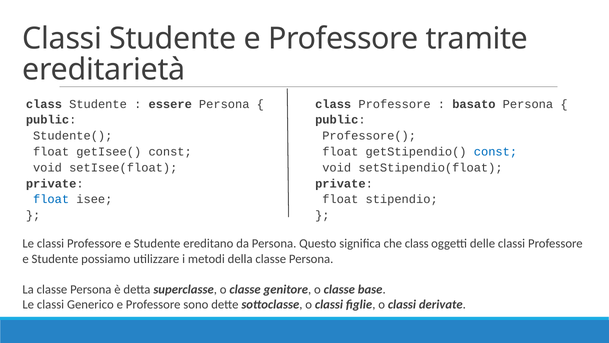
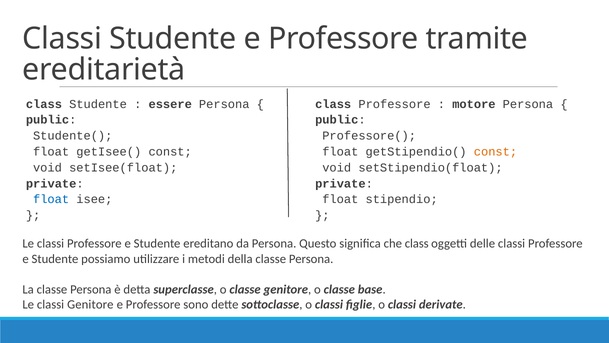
basato: basato -> motore (474, 104)
const colour: blue -> orange (495, 152)
classi Generico: Generico -> Genitore (90, 304)
